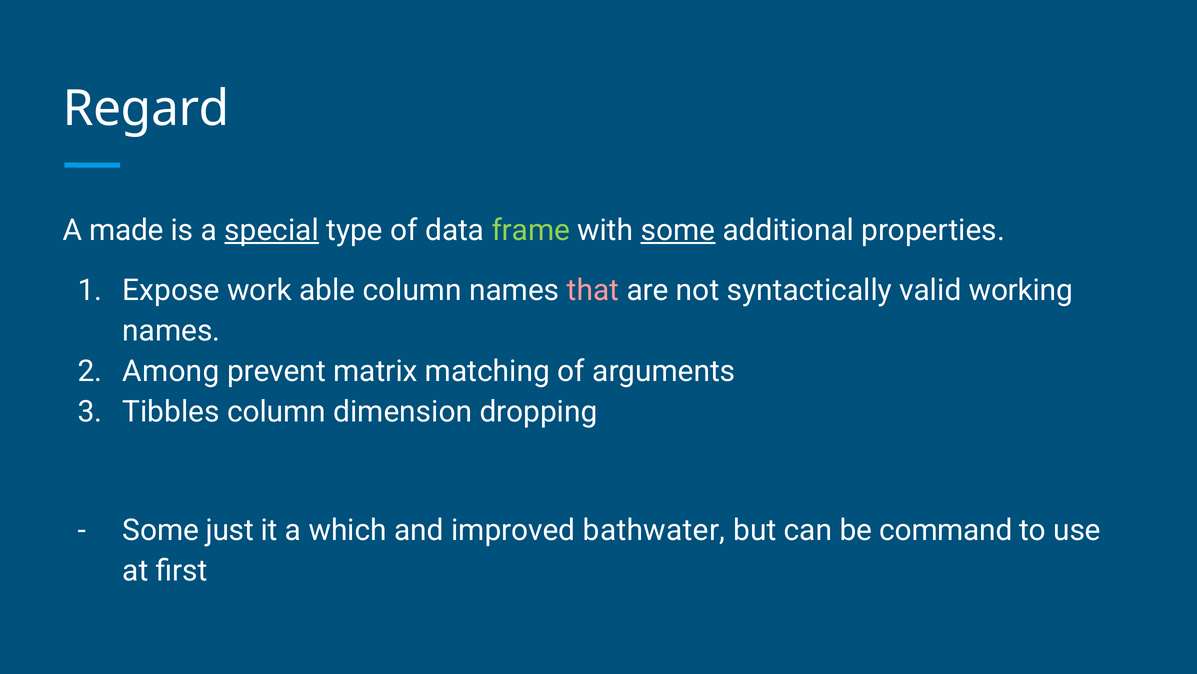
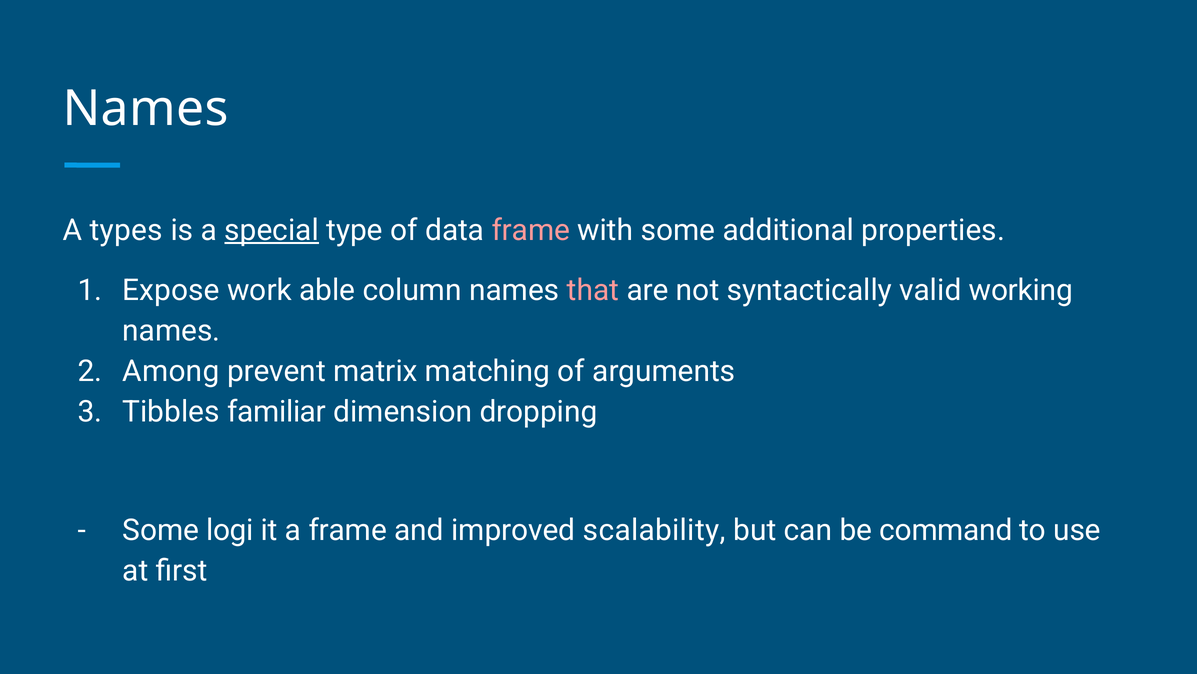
Regard: Regard -> Names (146, 109)
made: made -> types (126, 230)
frame colour: light green -> pink (531, 230)
some underline: present -> none (678, 230)
Tibbles column: column -> familiar (277, 411)
just: just -> logi (230, 530)
a which: which -> frame (348, 530)
bathwater: bathwater -> scalability (654, 530)
